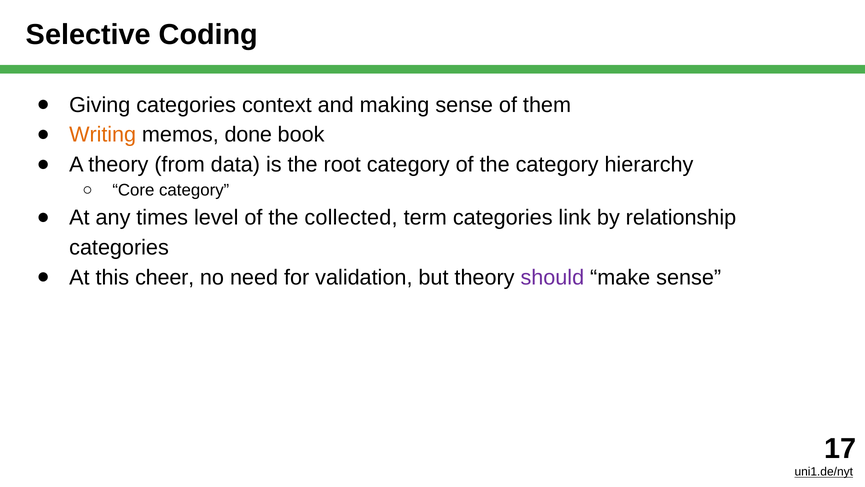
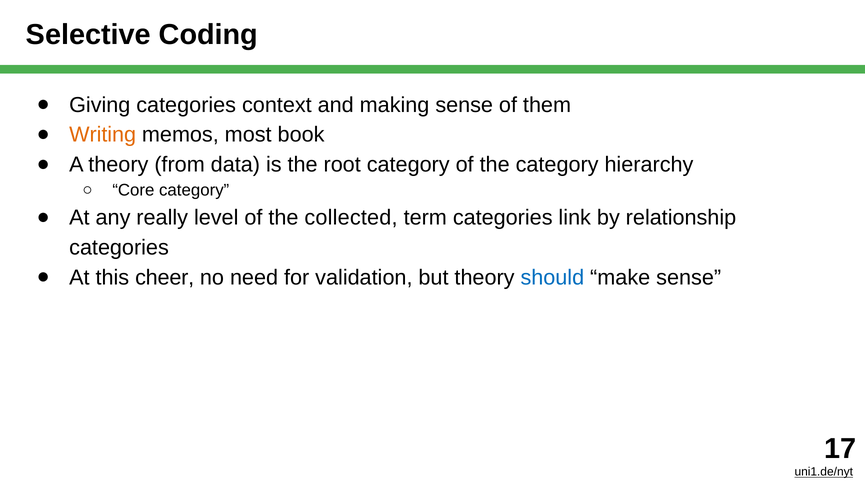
done: done -> most (248, 135)
times: times -> really (162, 218)
should colour: purple -> blue (552, 277)
